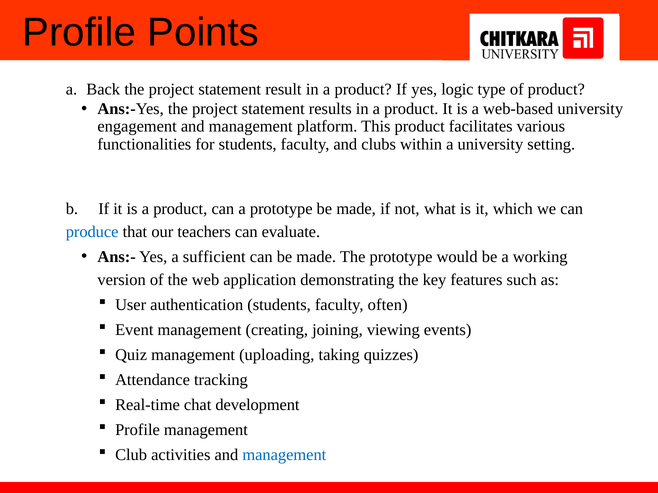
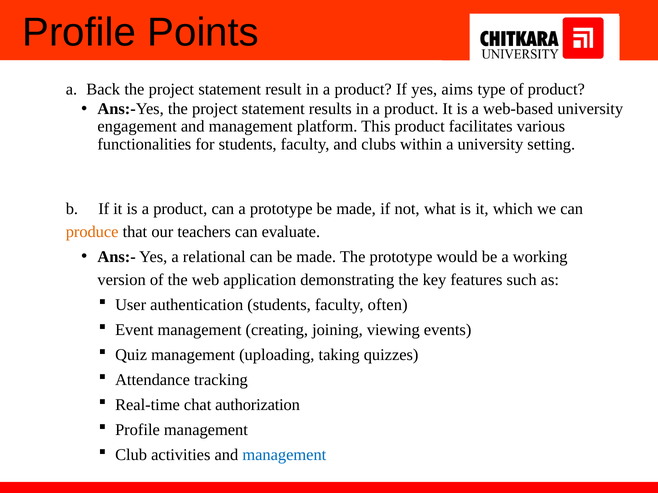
logic: logic -> aims (457, 89)
produce colour: blue -> orange (92, 232)
sufficient: sufficient -> relational (214, 257)
development: development -> authorization (258, 405)
